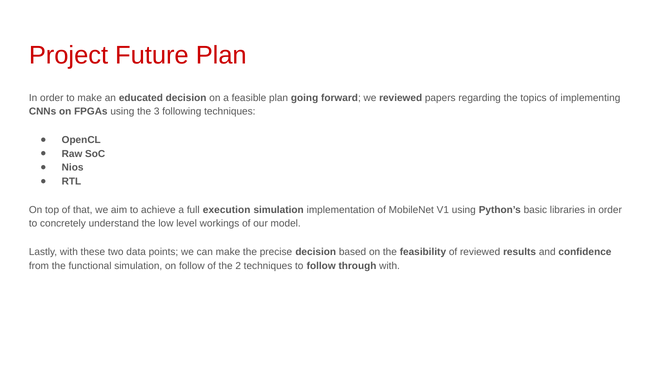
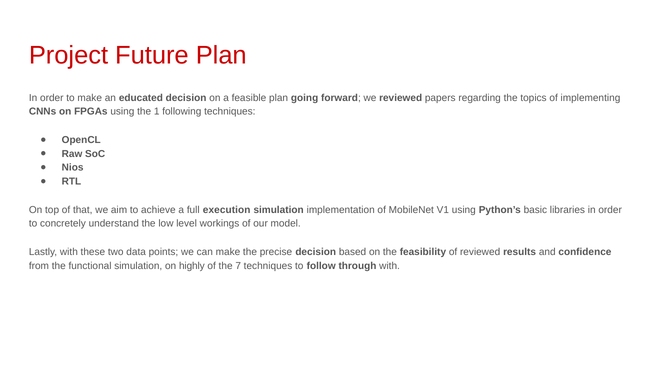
3: 3 -> 1 (157, 112)
on follow: follow -> highly (192, 266)
2: 2 -> 7 (238, 266)
